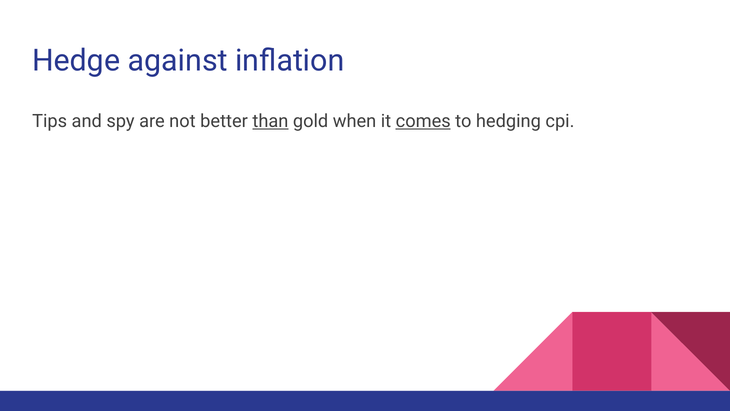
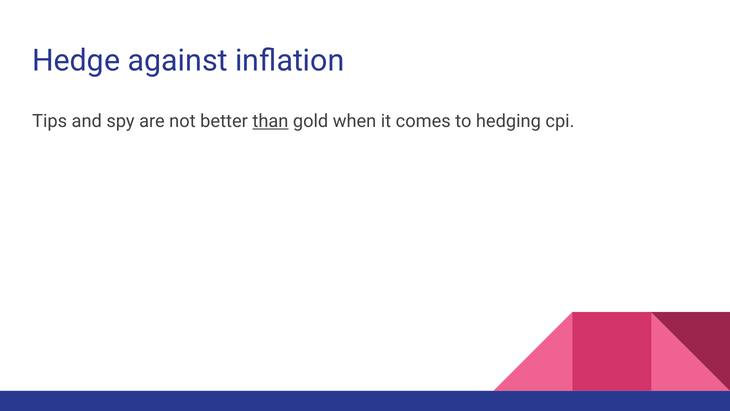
comes underline: present -> none (423, 121)
